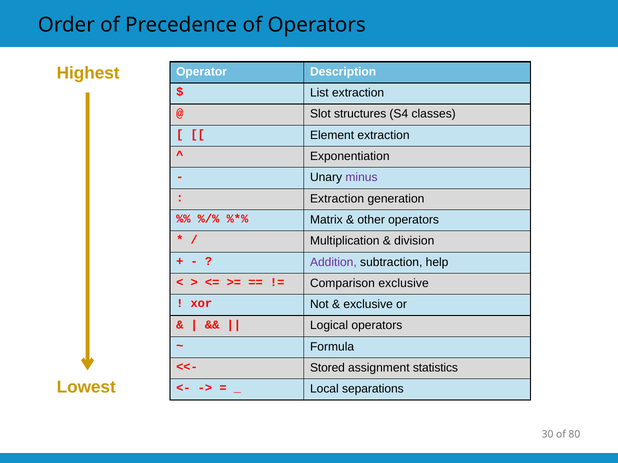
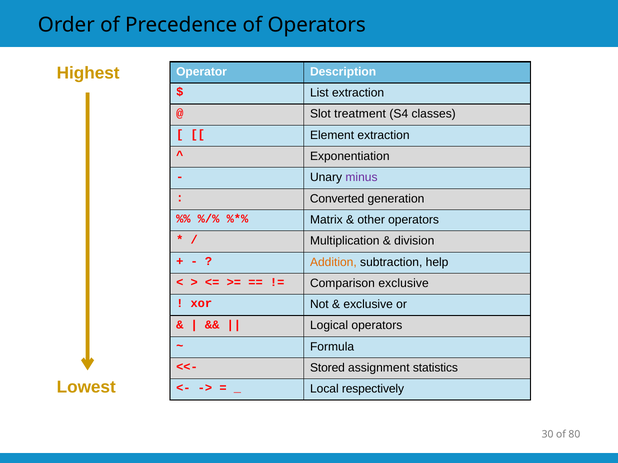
structures: structures -> treatment (360, 114)
Extraction: Extraction -> Converted (337, 199)
Addition colour: purple -> orange (333, 262)
separations: separations -> respectively (373, 389)
